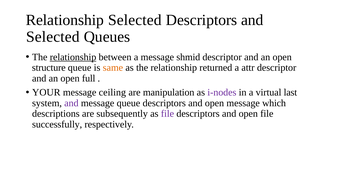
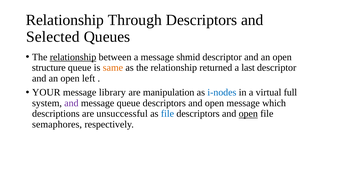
Relationship Selected: Selected -> Through (135, 20)
attr: attr -> last (248, 68)
full: full -> left (89, 78)
ceiling: ceiling -> library (112, 93)
i-nodes colour: purple -> blue (222, 93)
last: last -> full (290, 93)
subsequently: subsequently -> unsuccessful (122, 114)
file colour: purple -> blue (167, 114)
open underline: none -> present (248, 114)
successfully: successfully -> semaphores (57, 124)
